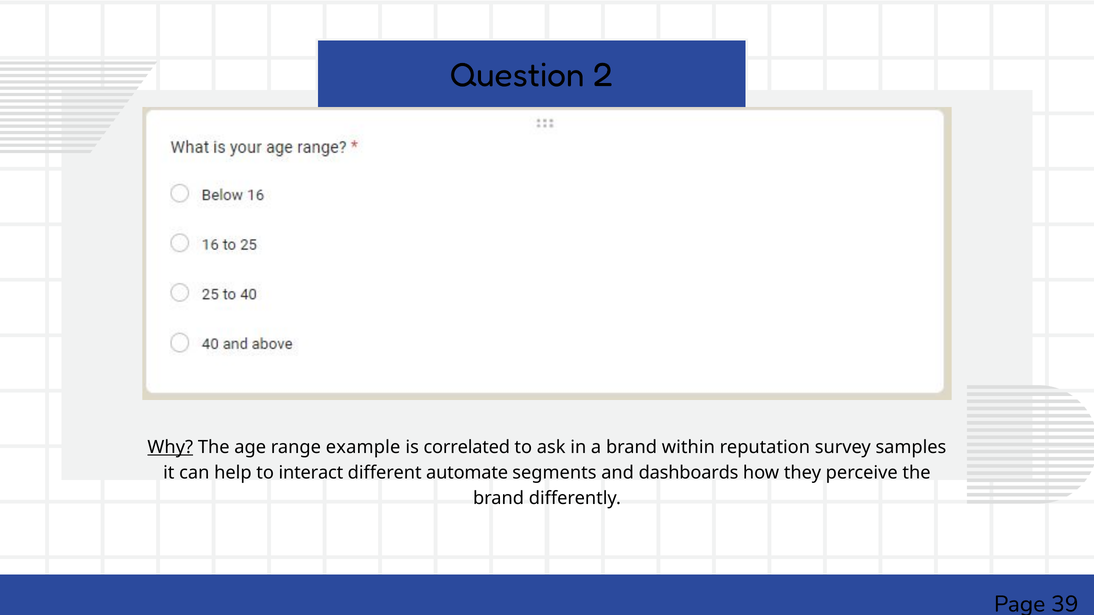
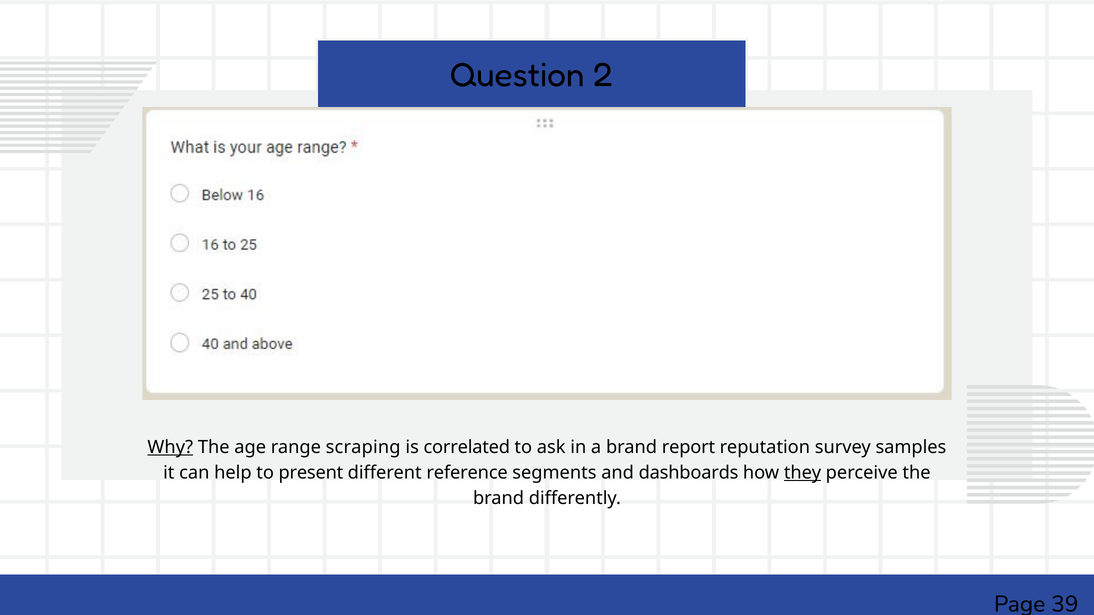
example: example -> scraping (363, 447)
within: within -> report (688, 447)
interact: interact -> present (311, 473)
automate: automate -> reference (467, 473)
they underline: none -> present (803, 473)
